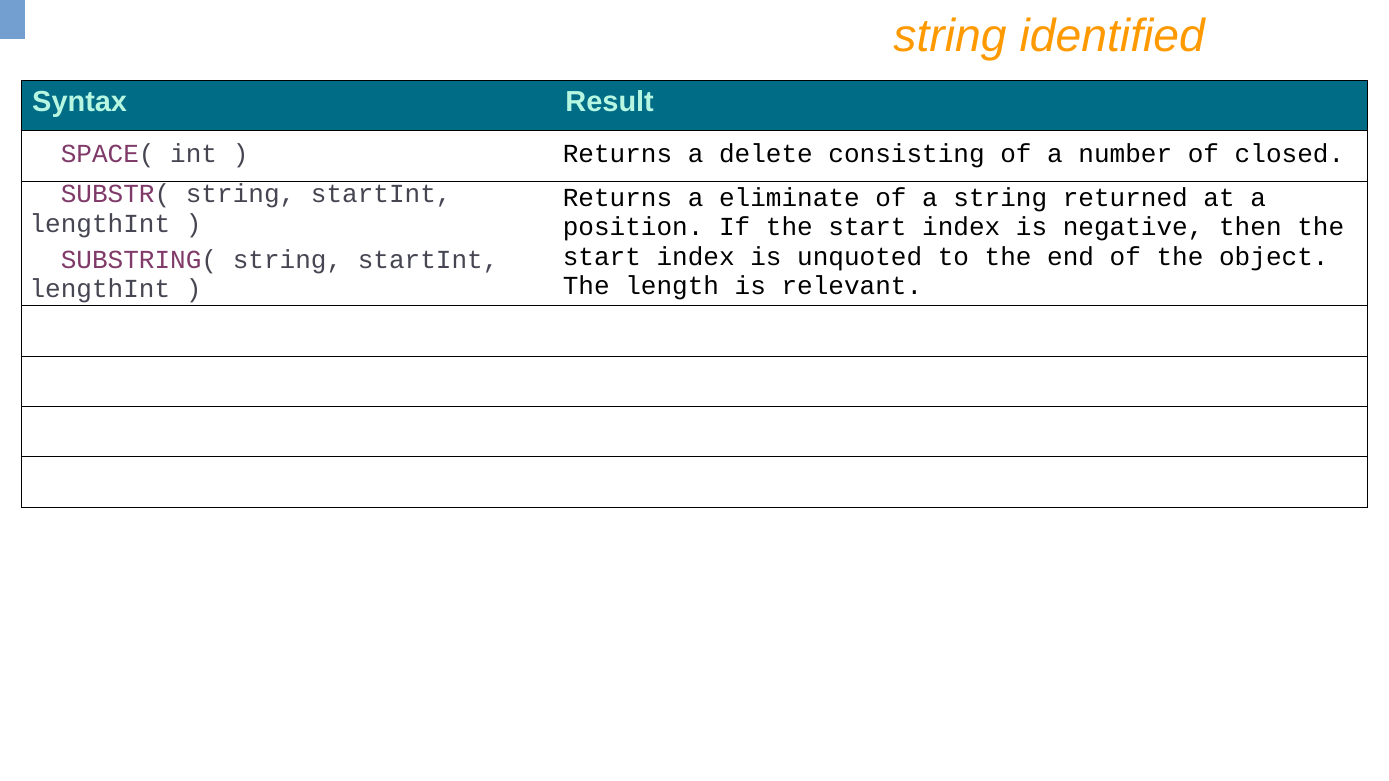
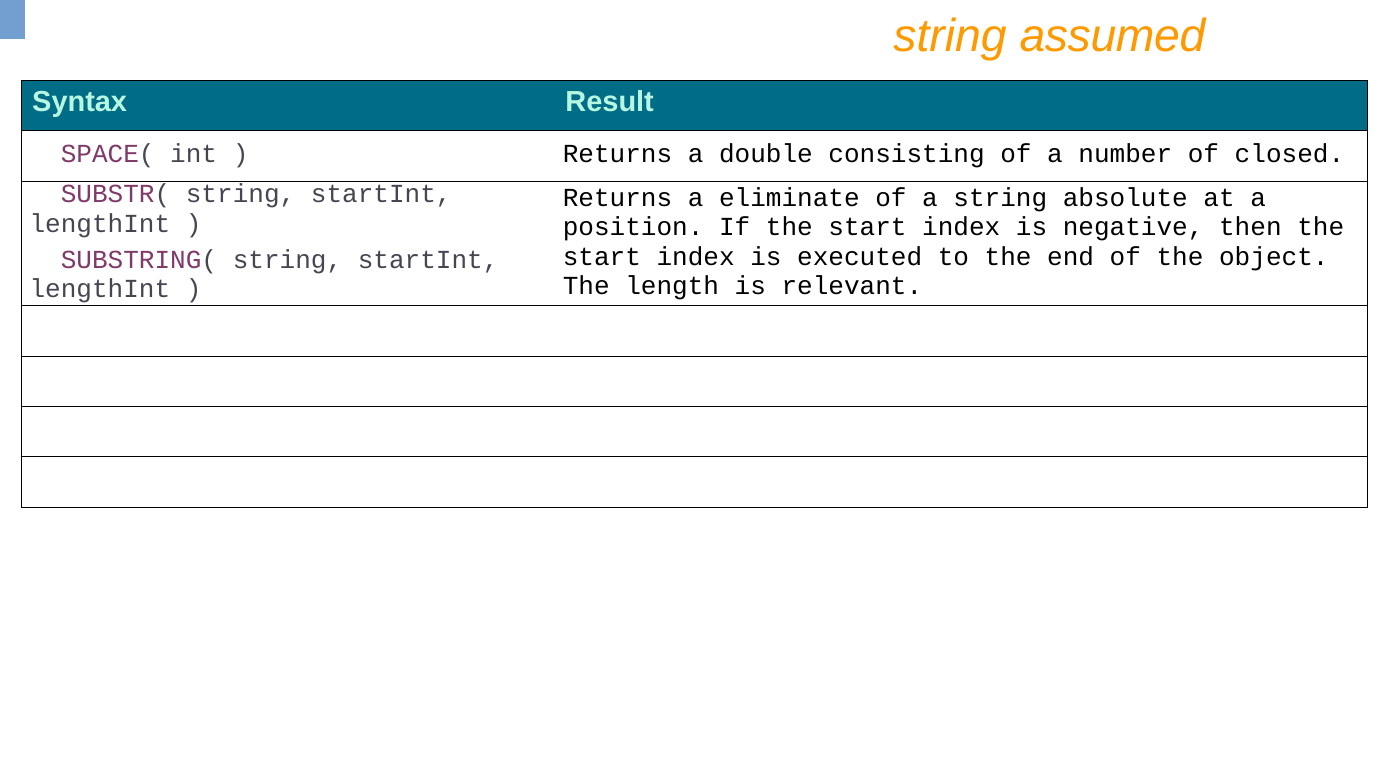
identified: identified -> assumed (1112, 36)
delete: delete -> double (766, 154)
returned: returned -> absolute (1125, 198)
unquoted: unquoted -> executed (860, 257)
